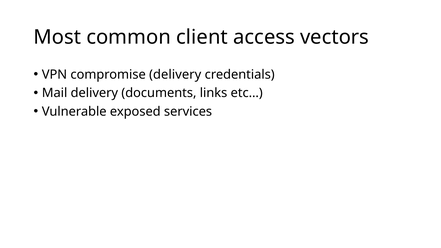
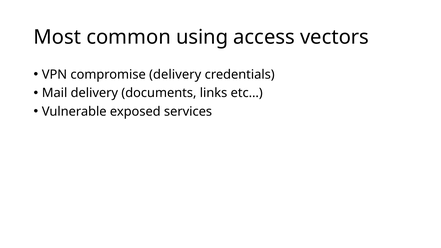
client: client -> using (202, 37)
